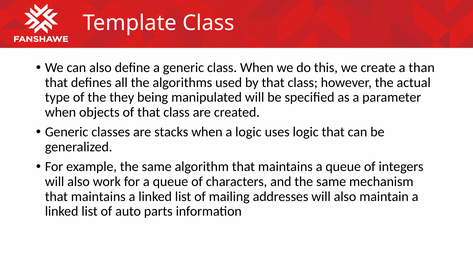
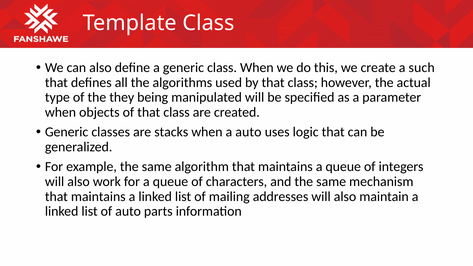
than: than -> such (422, 68)
a logic: logic -> auto (248, 132)
